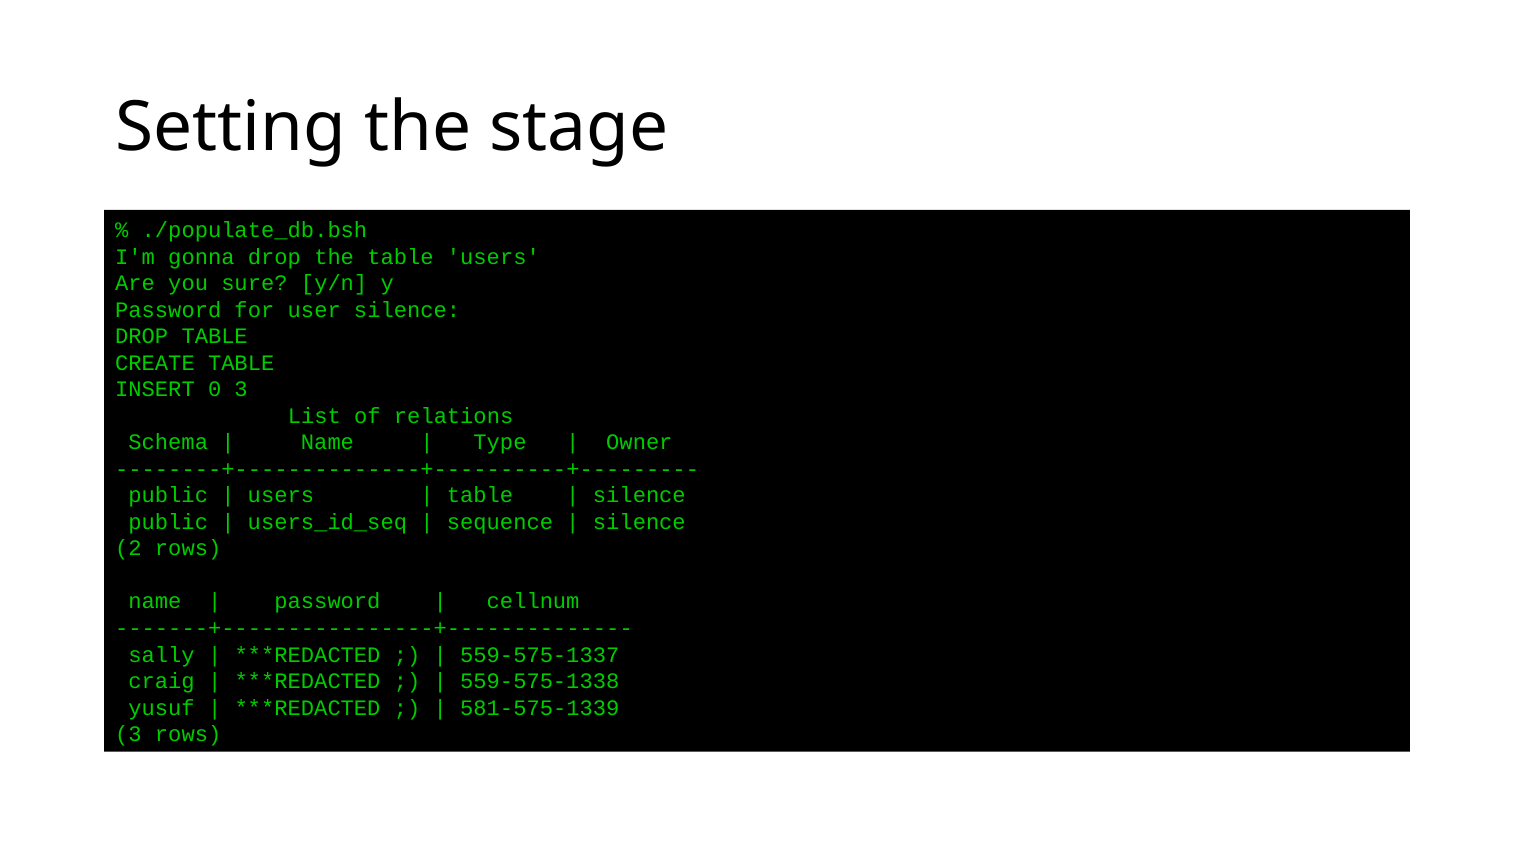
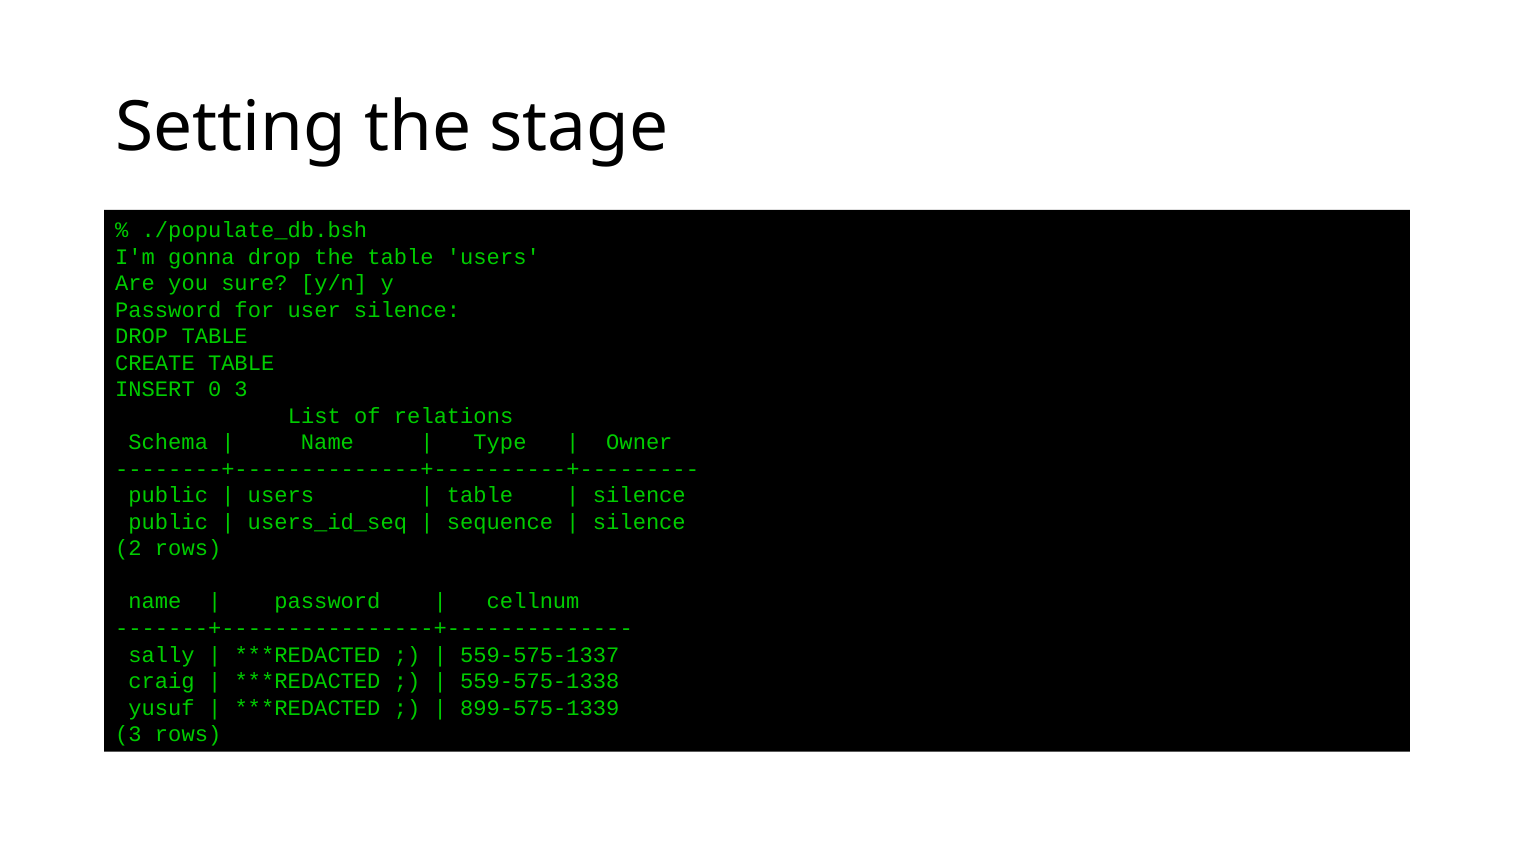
581-575-1339: 581-575-1339 -> 899-575-1339 (540, 707)
